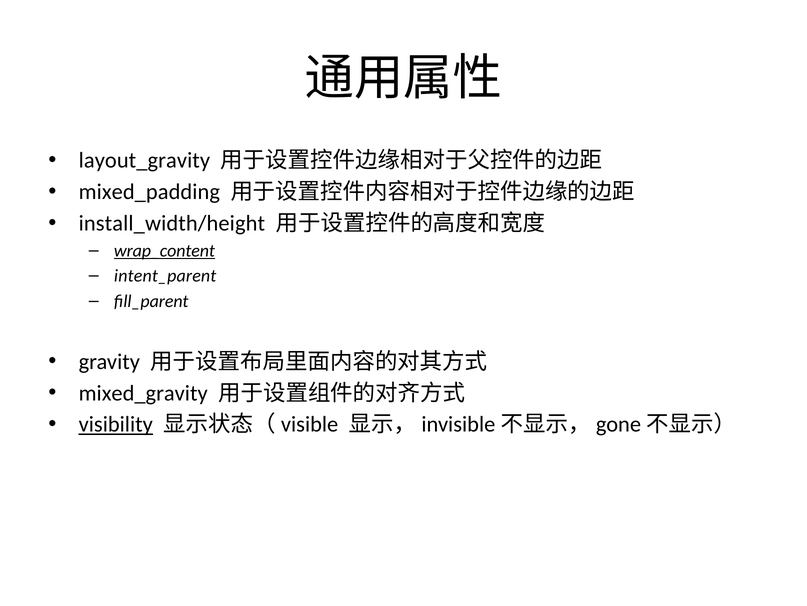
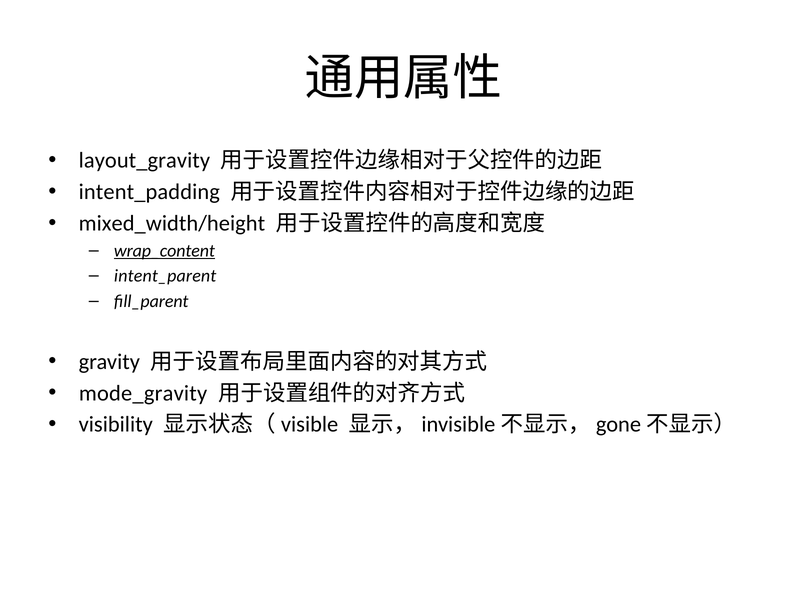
mixed_padding: mixed_padding -> intent_padding (149, 192)
install_width/height: install_width/height -> mixed_width/height (172, 223)
mixed_gravity: mixed_gravity -> mode_gravity (143, 393)
visibility underline: present -> none (116, 424)
